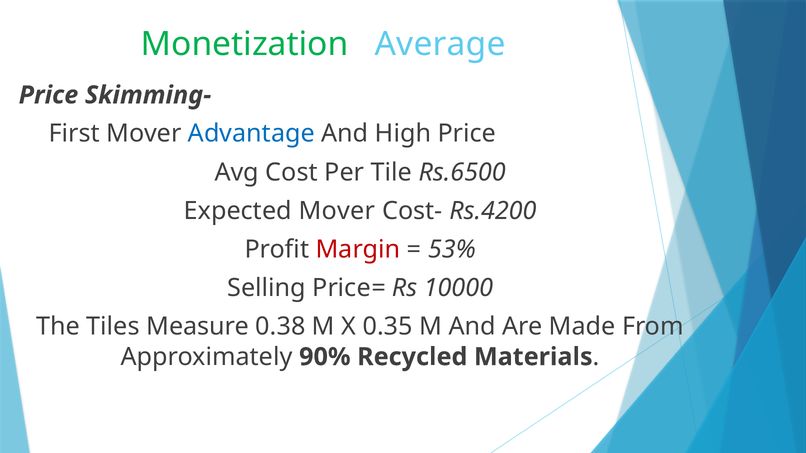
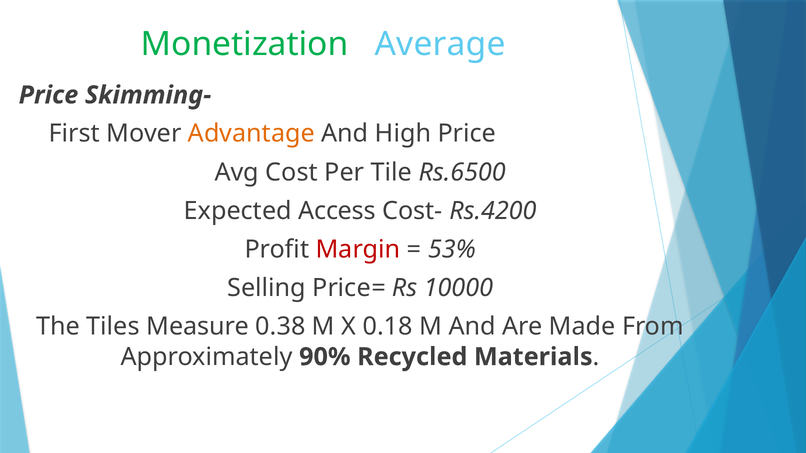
Advantage colour: blue -> orange (251, 134)
Expected Mover: Mover -> Access (337, 211)
0.35: 0.35 -> 0.18 (388, 327)
